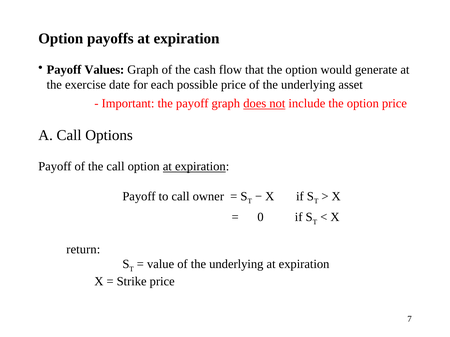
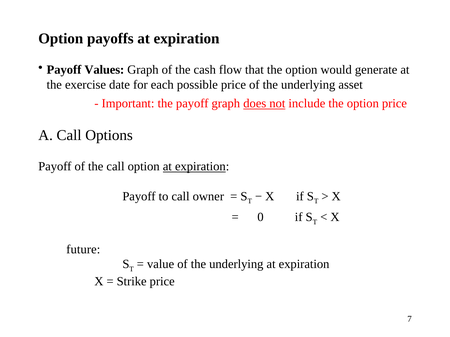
return: return -> future (83, 250)
